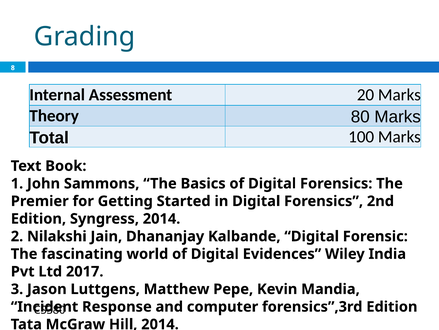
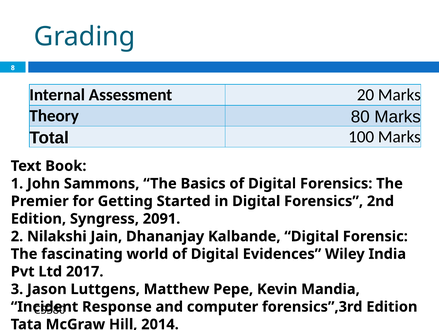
Syngress 2014: 2014 -> 2091 (162, 218)
